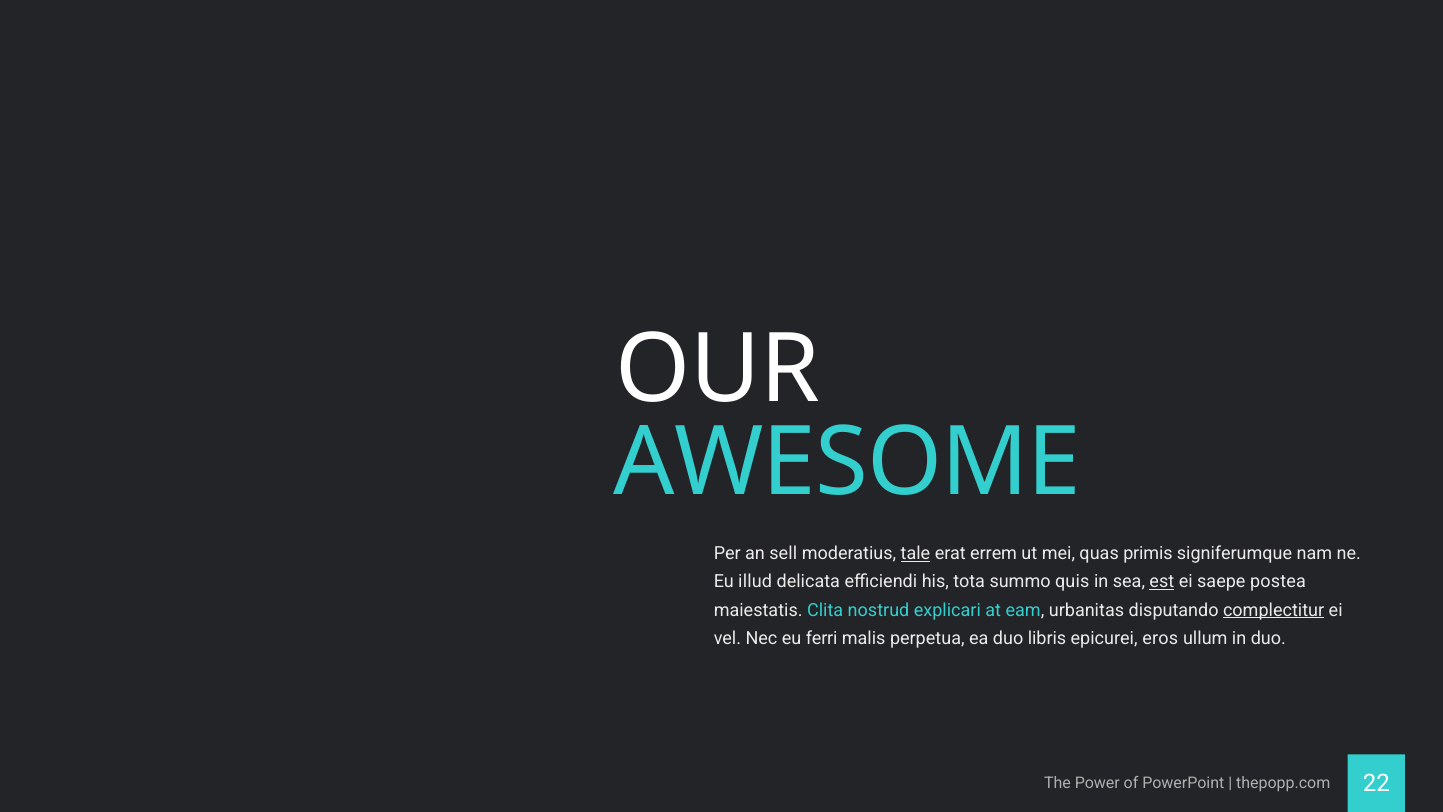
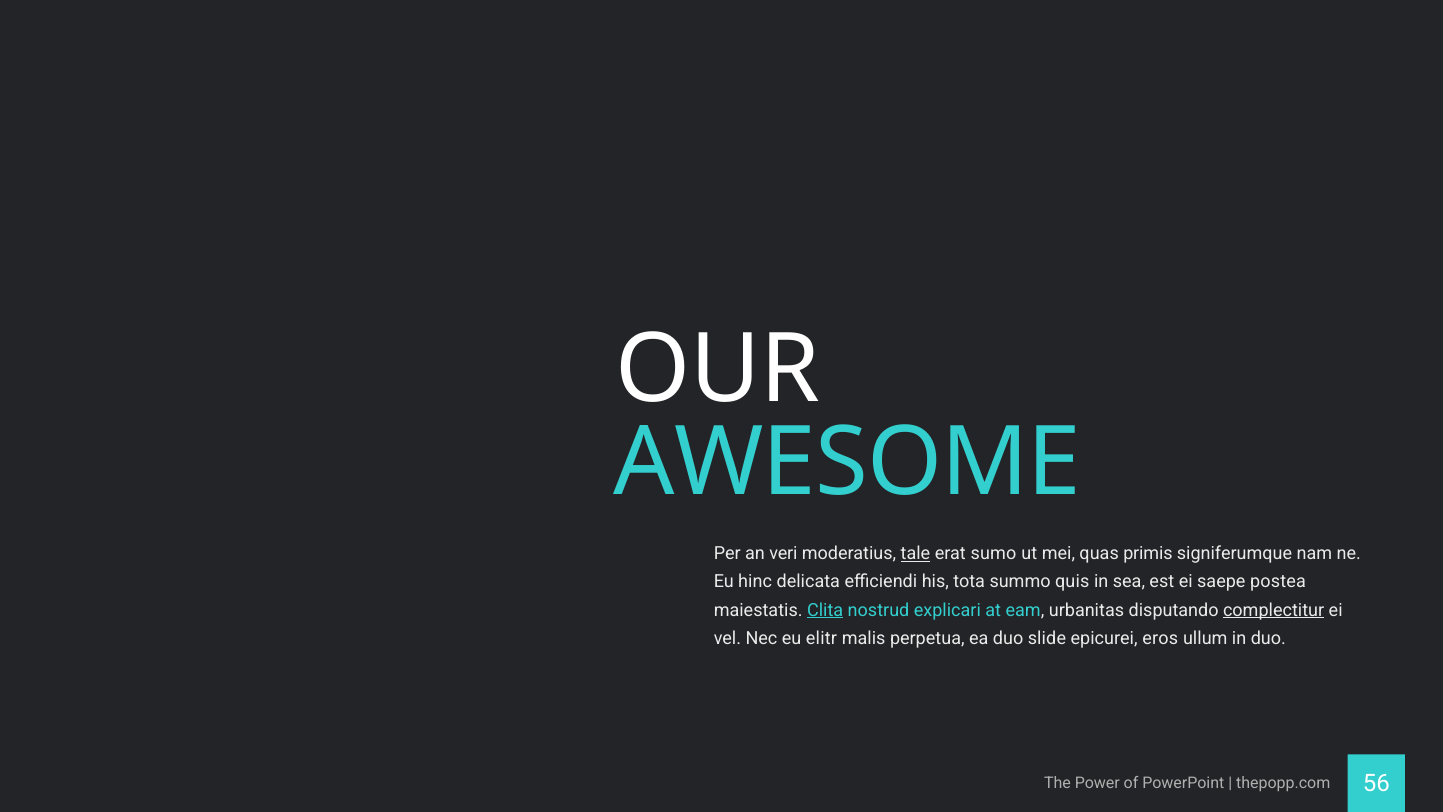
sell: sell -> veri (783, 554)
errem: errem -> sumo (994, 554)
illud: illud -> hinc (755, 582)
est underline: present -> none (1162, 582)
Clita underline: none -> present (825, 610)
ferri: ferri -> elitr (822, 638)
libris: libris -> slide (1047, 638)
22: 22 -> 56 (1376, 783)
